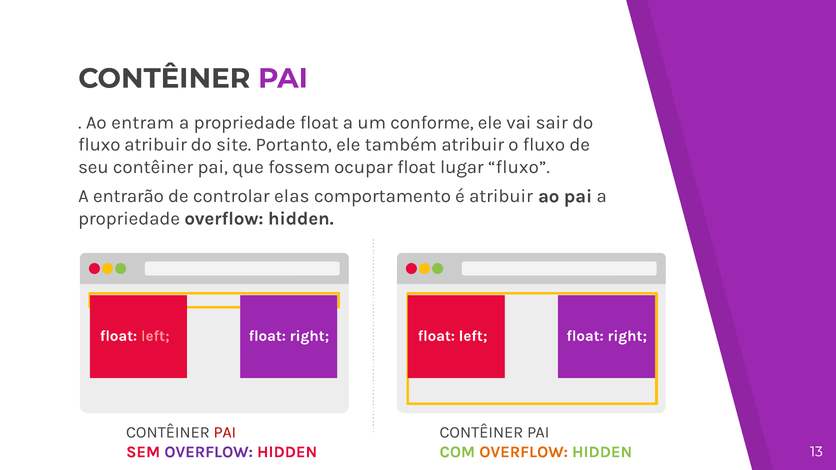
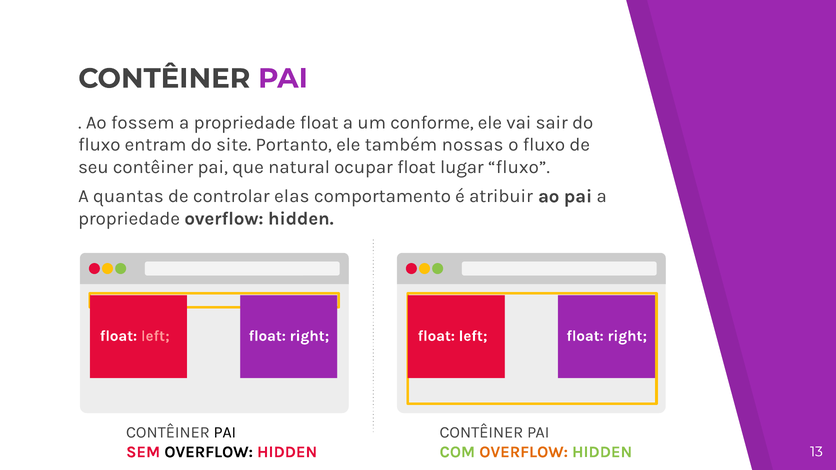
entram: entram -> fossem (143, 122)
fluxo atribuir: atribuir -> entram (156, 145)
também atribuir: atribuir -> nossas (473, 145)
fossem: fossem -> natural (299, 167)
entrarão: entrarão -> quantas (128, 196)
PAI colour: red -> black (225, 433)
OVERFLOW colour: purple -> black (209, 452)
